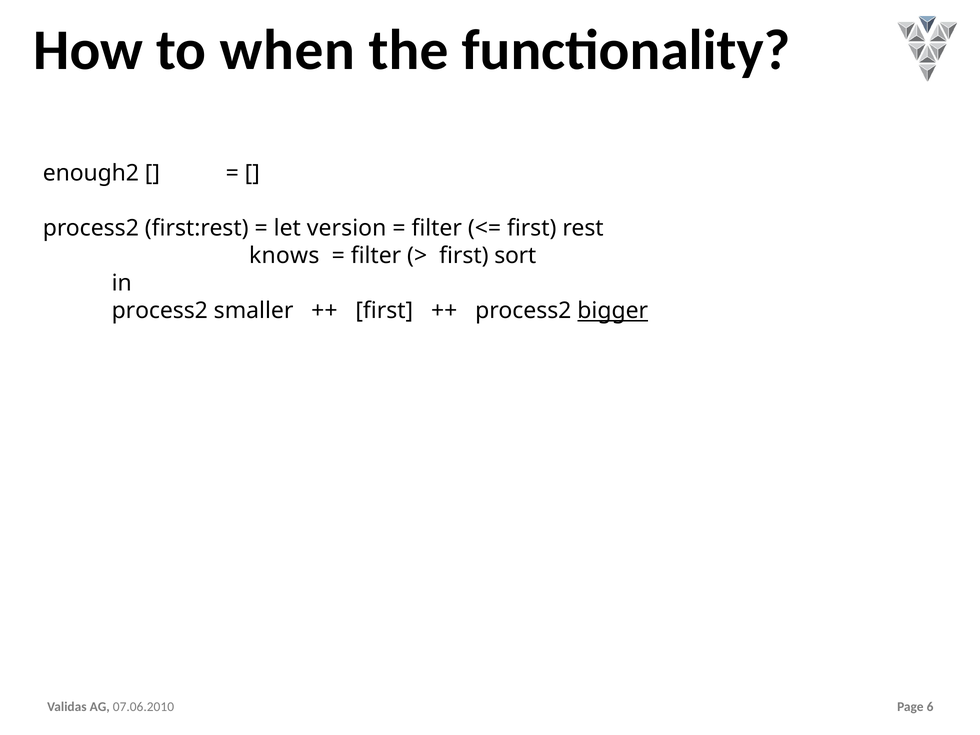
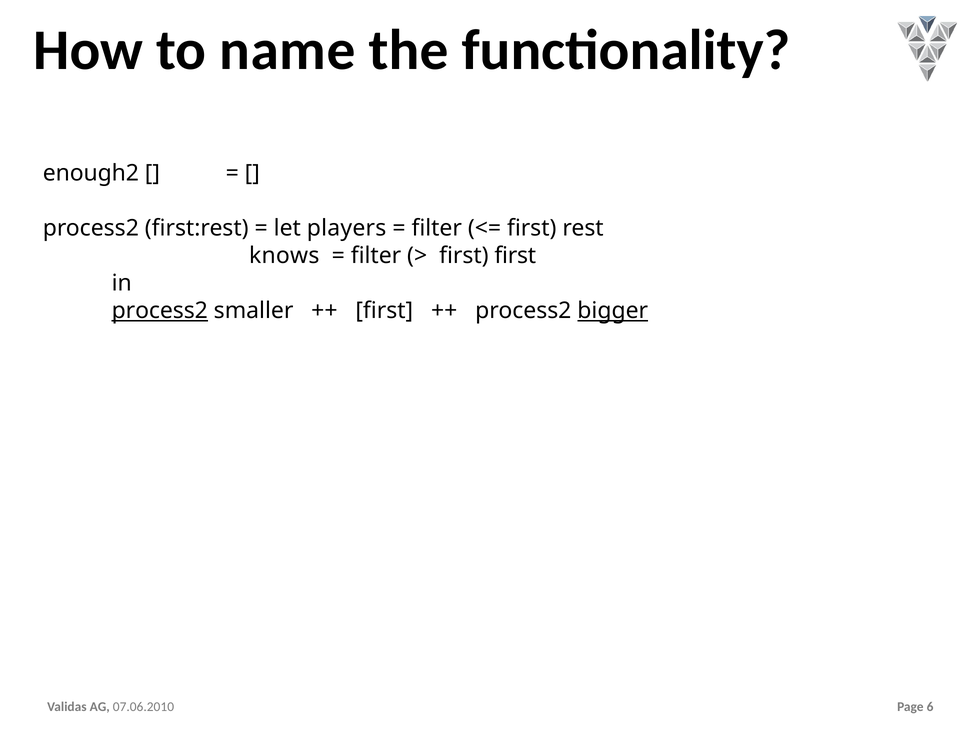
when: when -> name (287, 50)
version: version -> players (347, 228)
first sort: sort -> first (515, 256)
process2 underline: none -> present (160, 311)
